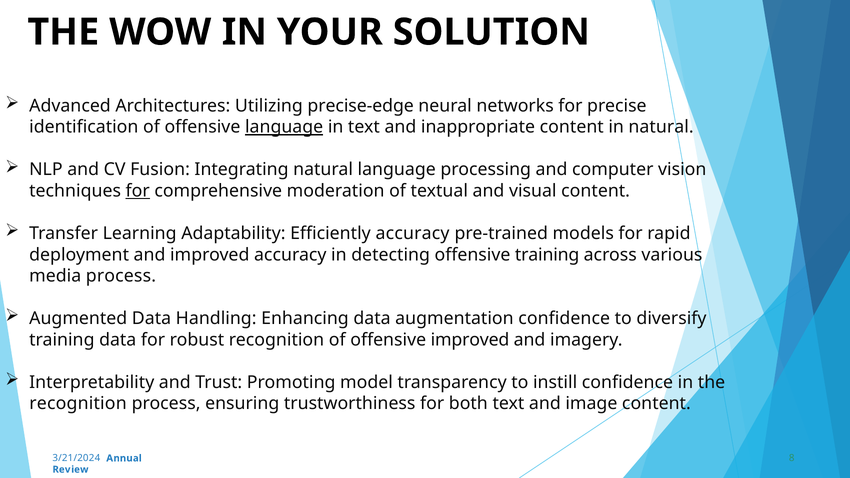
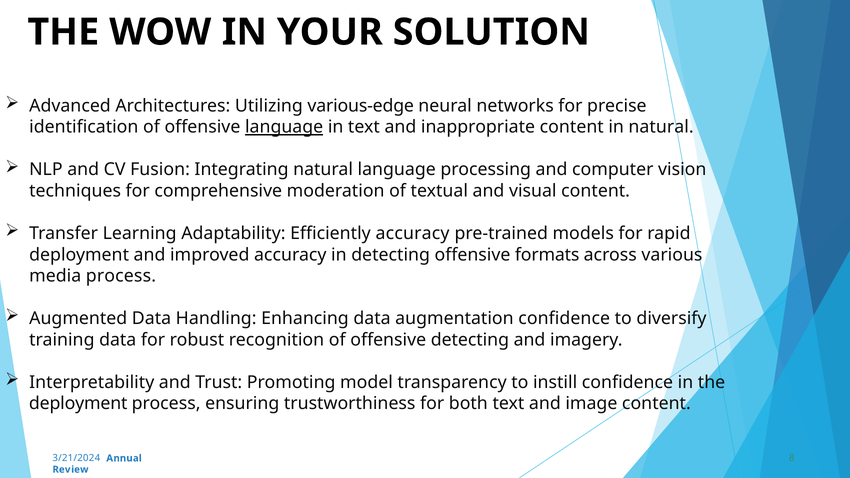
precise-edge: precise-edge -> various-edge (361, 106)
for underline: present -> none (138, 191)
offensive training: training -> formats (547, 255)
offensive improved: improved -> detecting (470, 340)
recognition: recognition -> deployment (78, 404)
